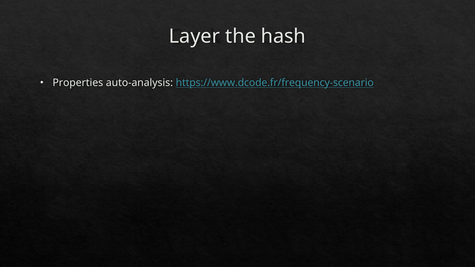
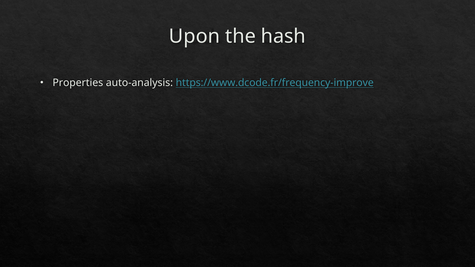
Layer: Layer -> Upon (194, 36)
https://www.dcode.fr/frequency-scenario: https://www.dcode.fr/frequency-scenario -> https://www.dcode.fr/frequency-improve (275, 83)
